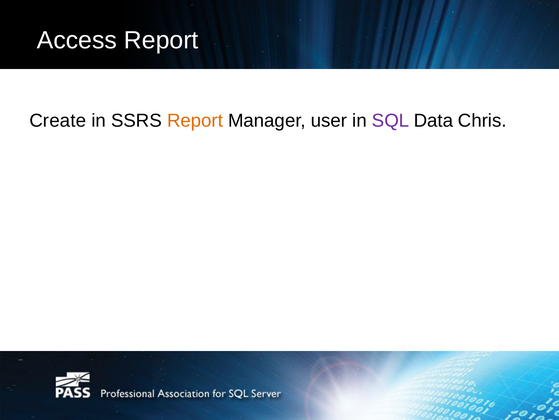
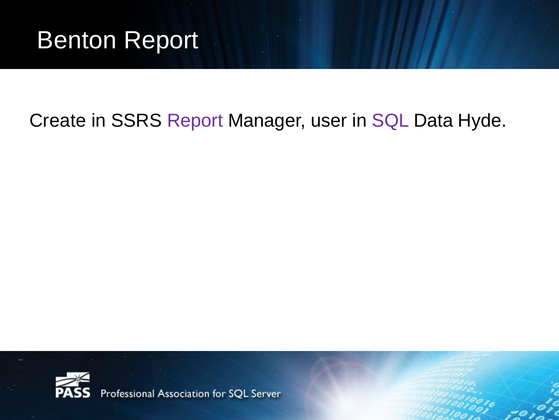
Access: Access -> Benton (77, 40)
Report colour: orange -> purple (195, 121)
Chris: Chris -> Hyde (482, 121)
